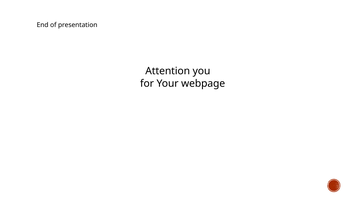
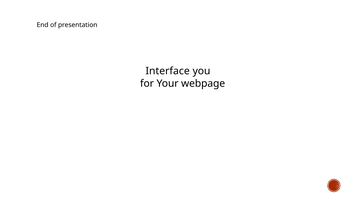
Attention: Attention -> Interface (168, 71)
